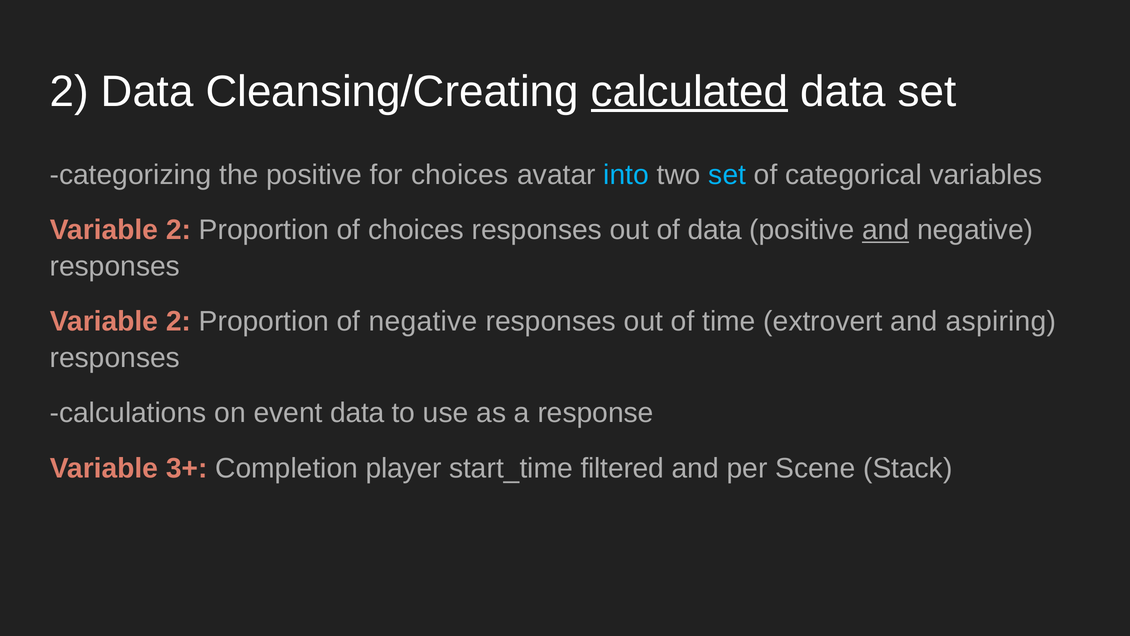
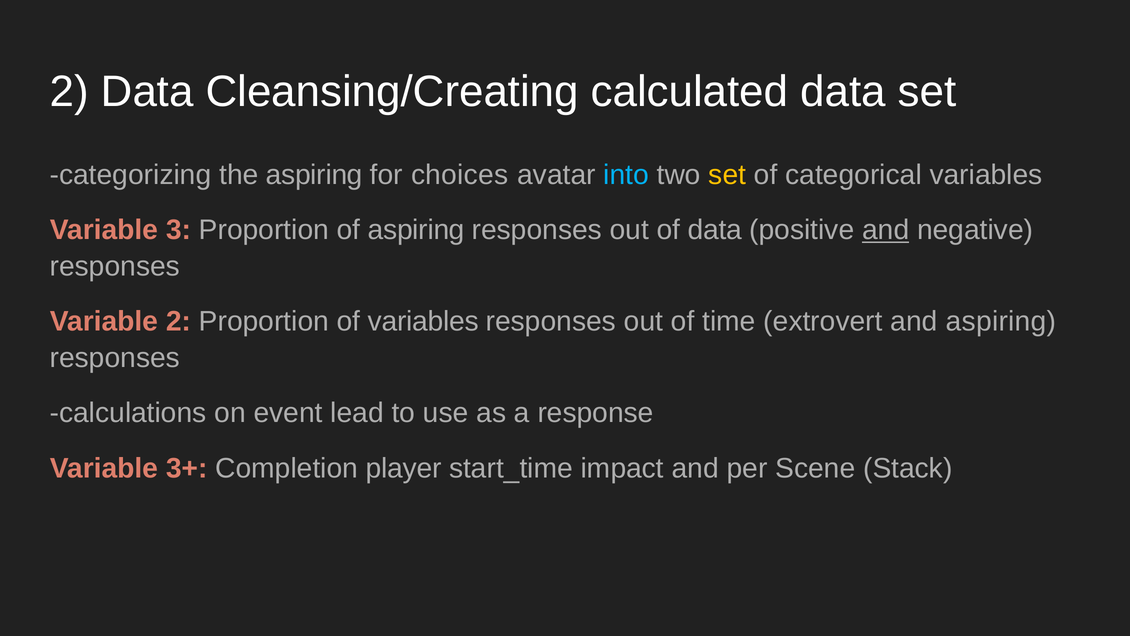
calculated underline: present -> none (689, 92)
the positive: positive -> aspiring (314, 175)
set colour: light blue -> yellow (727, 175)
2: 2 -> 3 (178, 230)
of choices: choices -> aspiring (416, 230)
of negative: negative -> variables (423, 321)
event data: data -> lead (357, 413)
filtered: filtered -> impact (622, 468)
